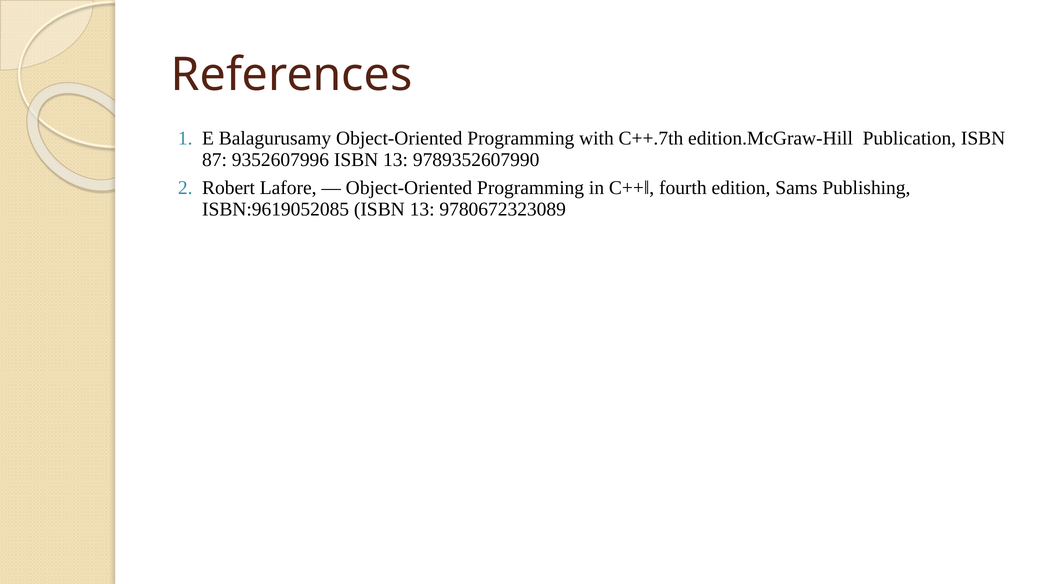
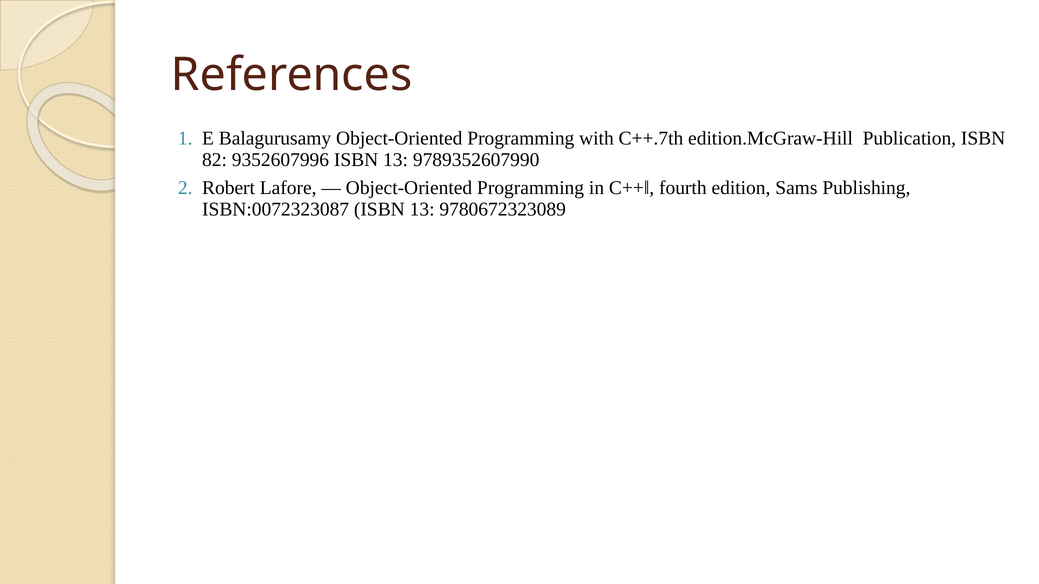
87: 87 -> 82 (215, 160)
ISBN:9619052085: ISBN:9619052085 -> ISBN:0072323087 (276, 209)
